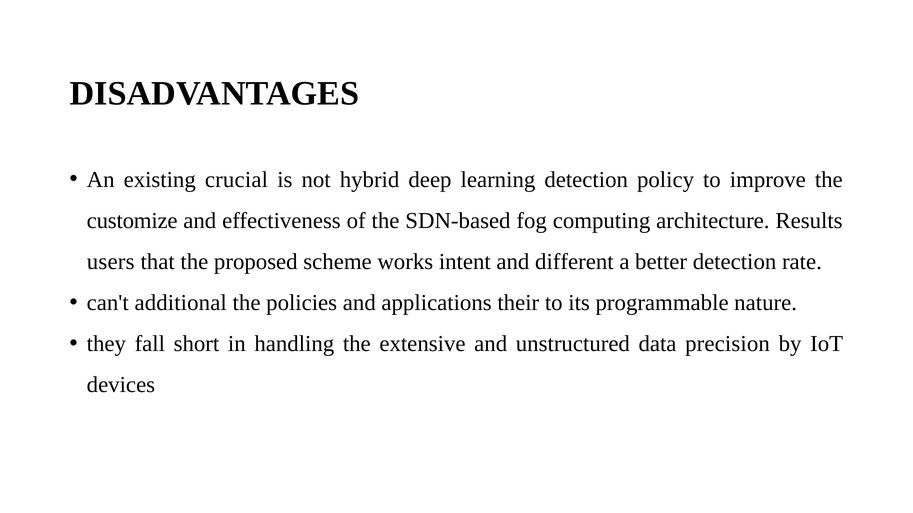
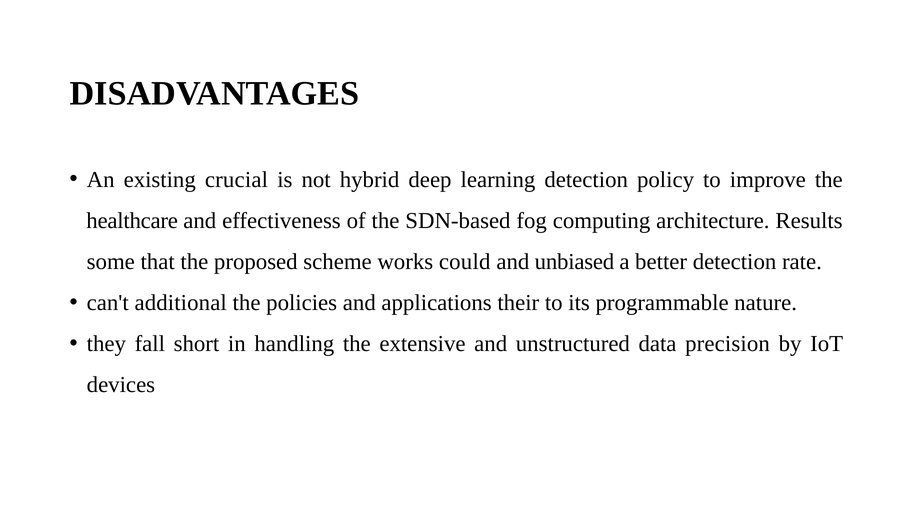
customize: customize -> healthcare (132, 221)
users: users -> some (111, 262)
intent: intent -> could (465, 262)
different: different -> unbiased (574, 262)
